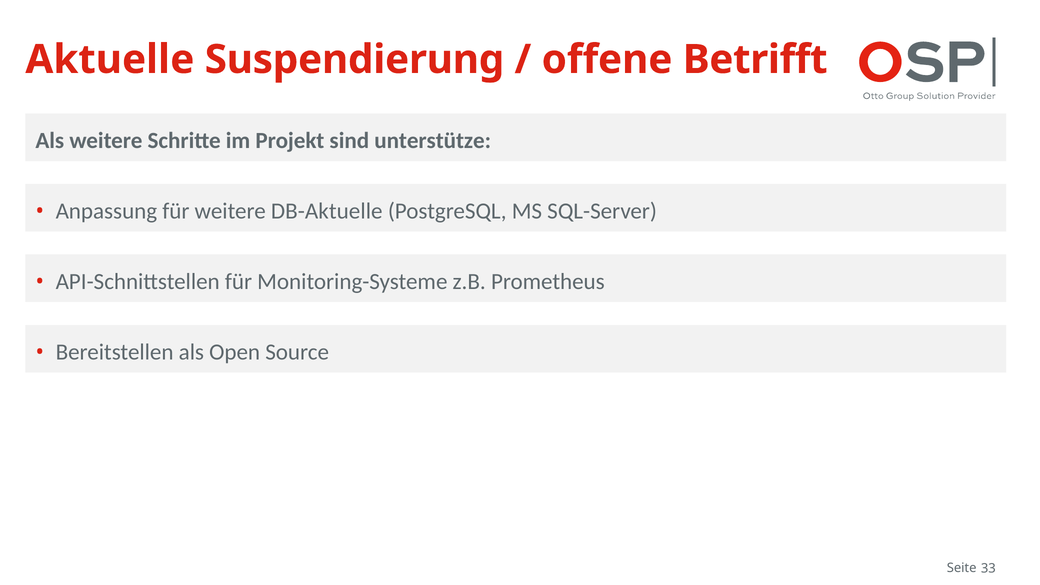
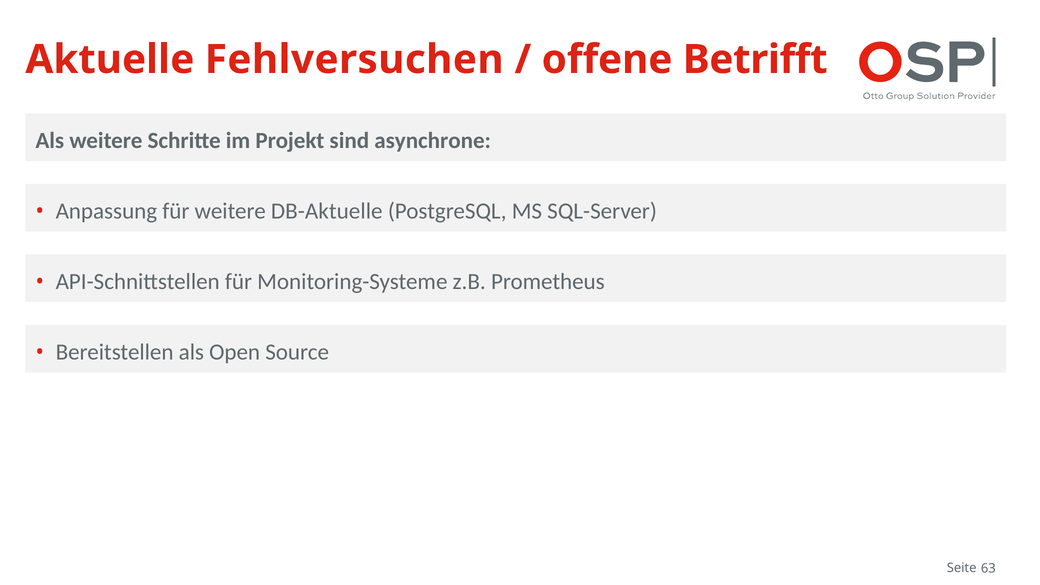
Suspendierung: Suspendierung -> Fehlversuchen (354, 60)
unterstütze: unterstütze -> asynchrone (433, 141)
33: 33 -> 63 (988, 568)
